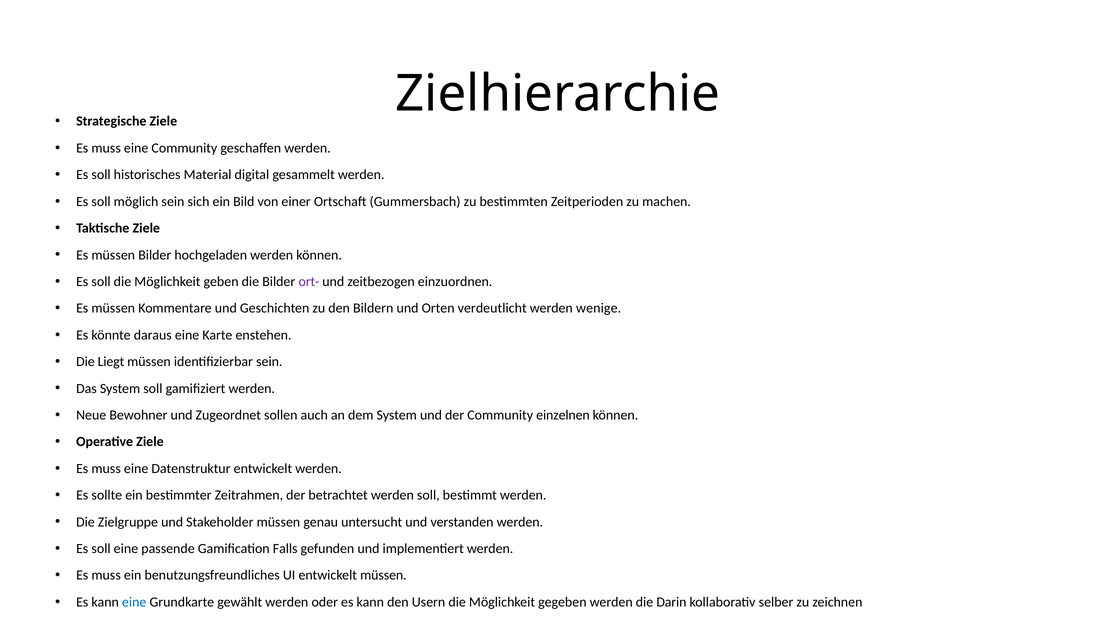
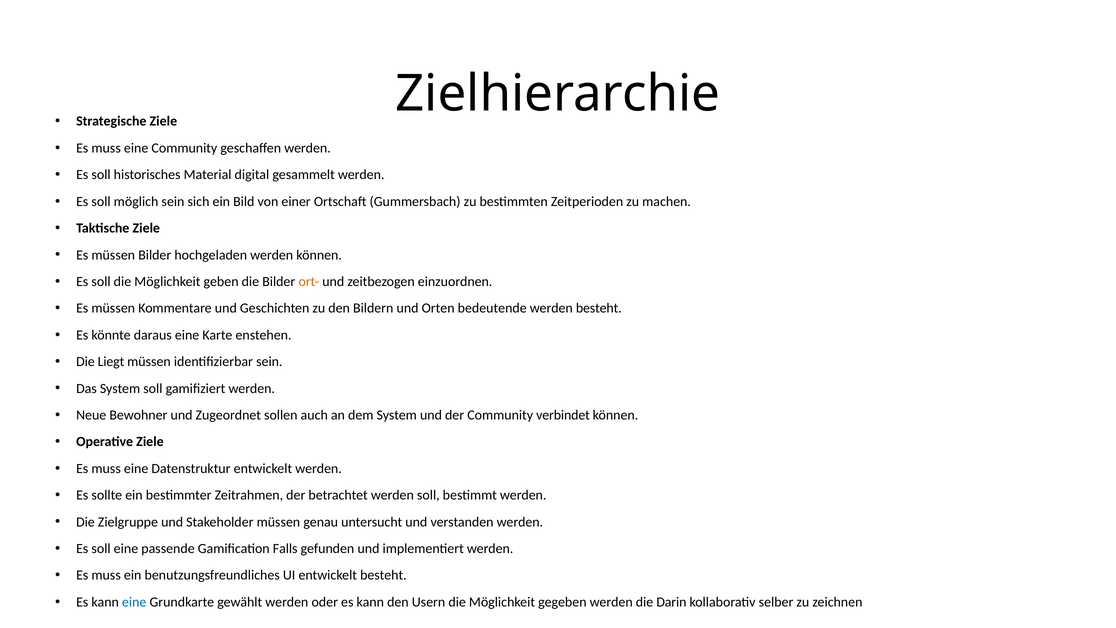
ort- colour: purple -> orange (309, 281)
verdeutlicht: verdeutlicht -> bedeutende (492, 308)
werden wenige: wenige -> besteht (599, 308)
einzelnen: einzelnen -> verbindet (563, 415)
entwickelt müssen: müssen -> besteht (383, 575)
